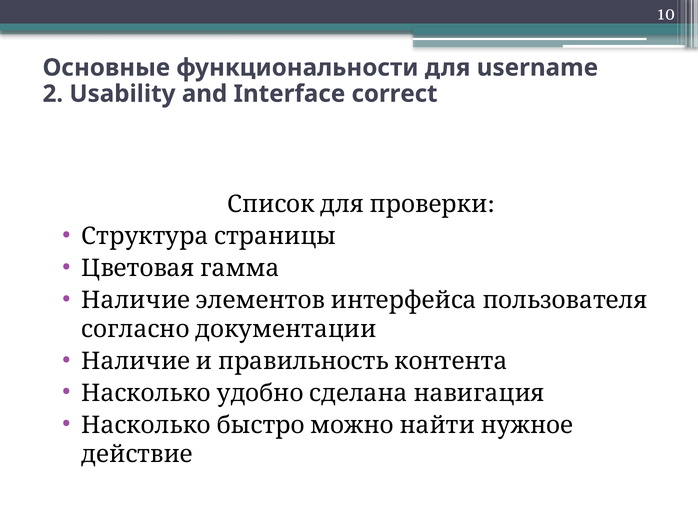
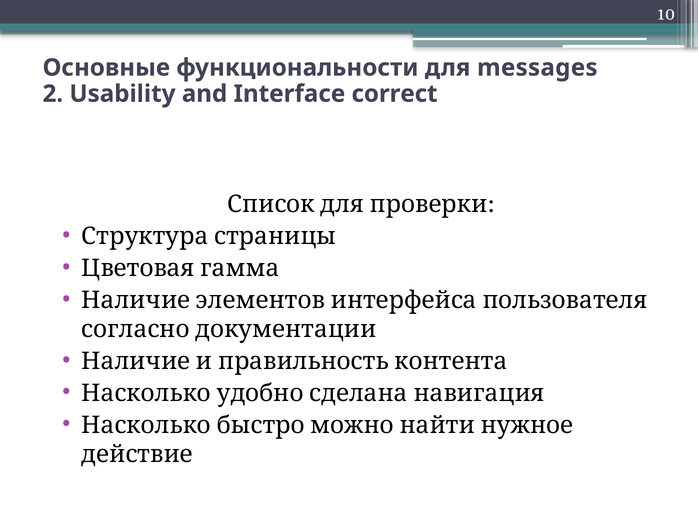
username: username -> messages (537, 68)
